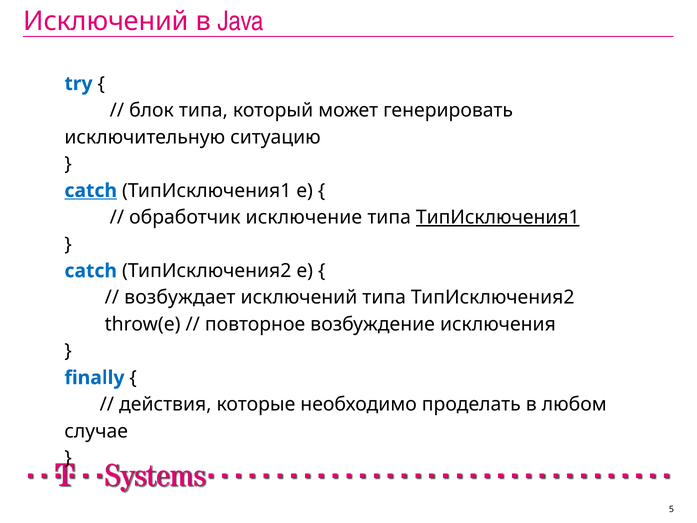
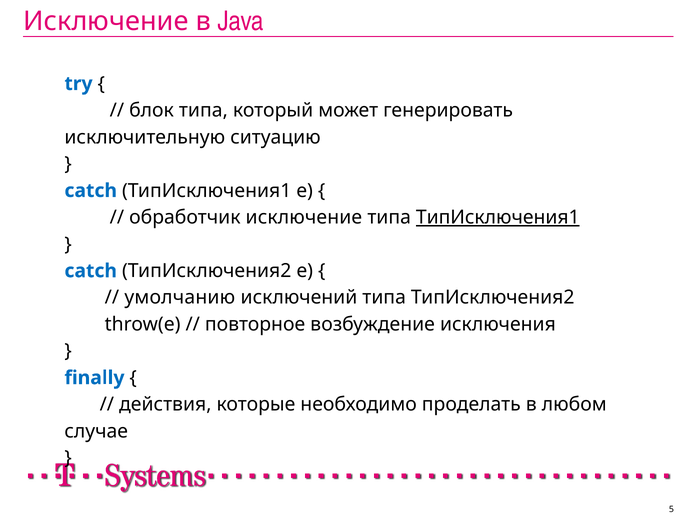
Исключений: Исключений -> Исключение (106, 21)
catch underline: present -> none (91, 191)
возбуждает: возбуждает -> умолчанию (180, 297)
